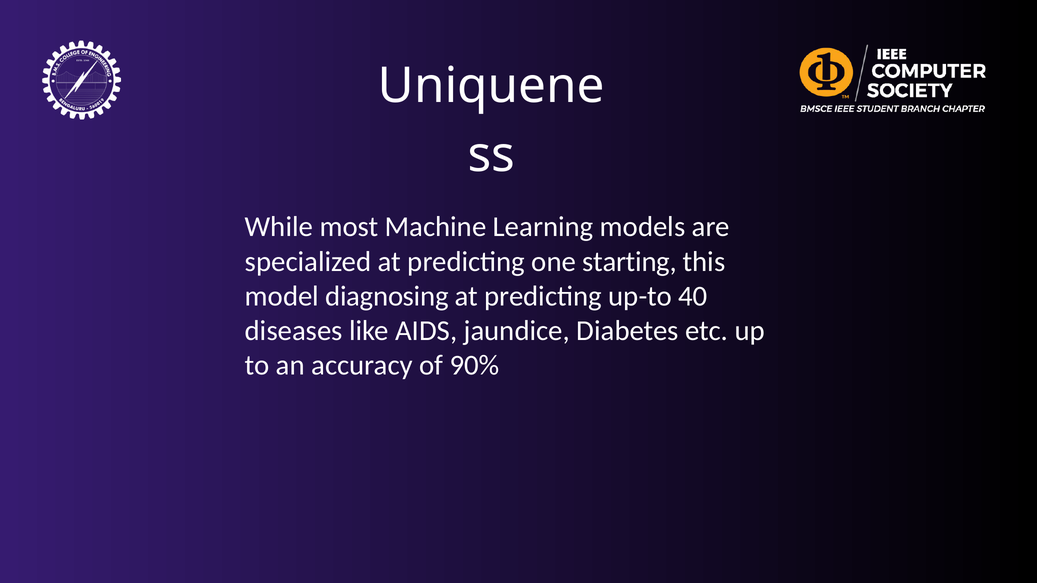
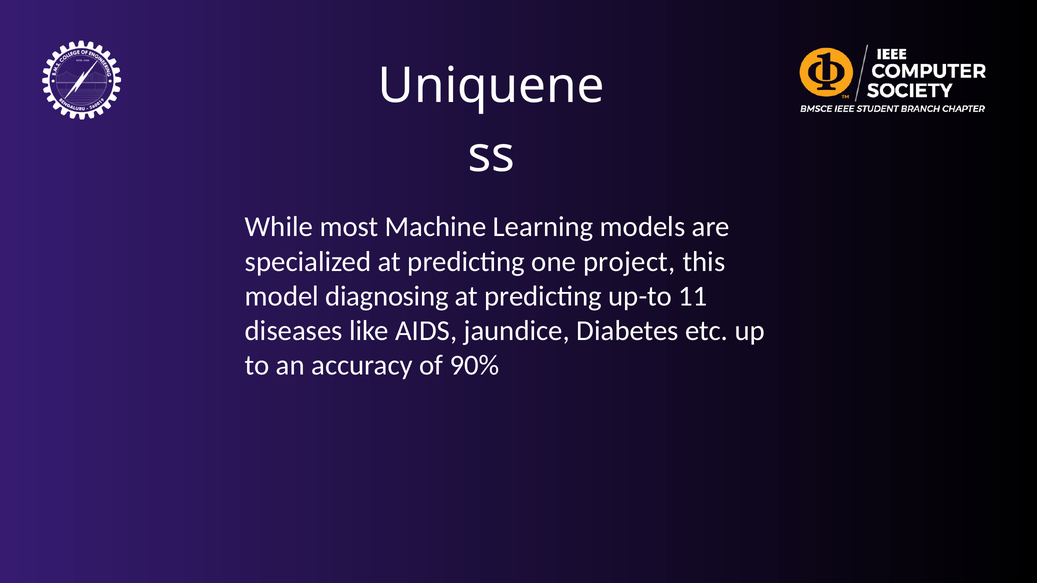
starting: starting -> project (629, 262)
40: 40 -> 11 (693, 296)
